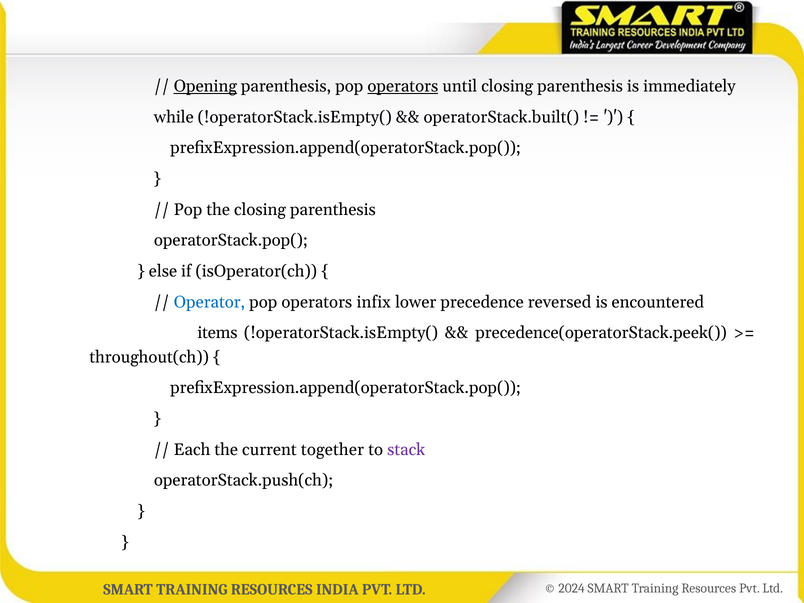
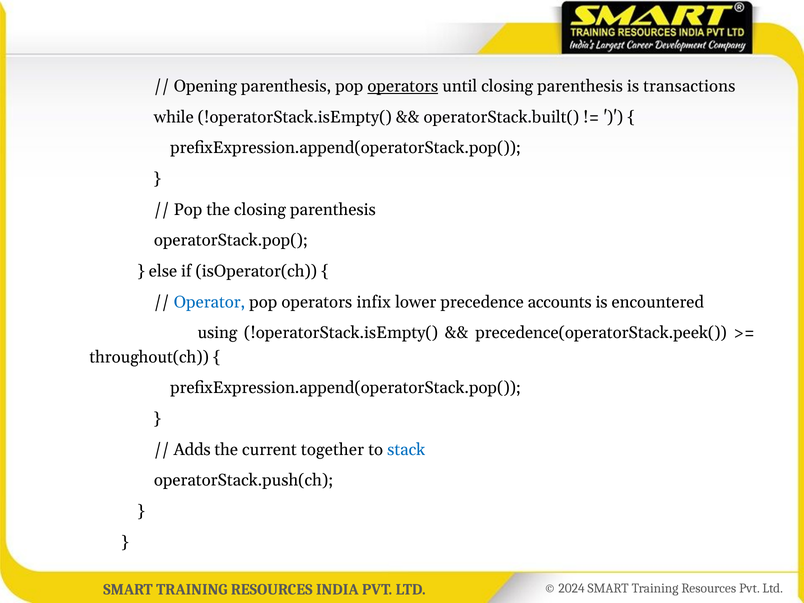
Opening underline: present -> none (205, 86)
immediately: immediately -> transactions (689, 86)
reversed: reversed -> accounts (560, 302)
items: items -> using (217, 333)
Each: Each -> Adds (192, 450)
stack colour: purple -> blue (406, 450)
